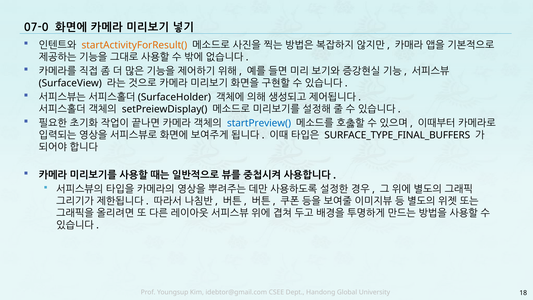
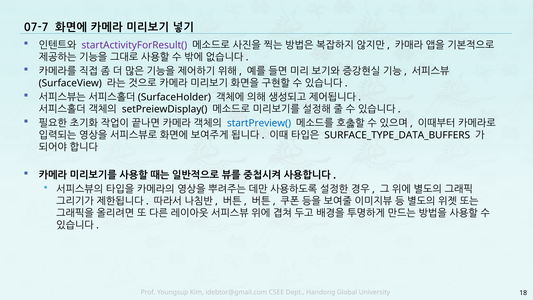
07-0: 07-0 -> 07-7 (36, 27)
startActivityForResult( colour: orange -> purple (134, 45)
SURFACE_TYPE_FINAL_BUFFERS: SURFACE_TYPE_FINAL_BUFFERS -> SURFACE_TYPE_DATA_BUFFERS (397, 135)
